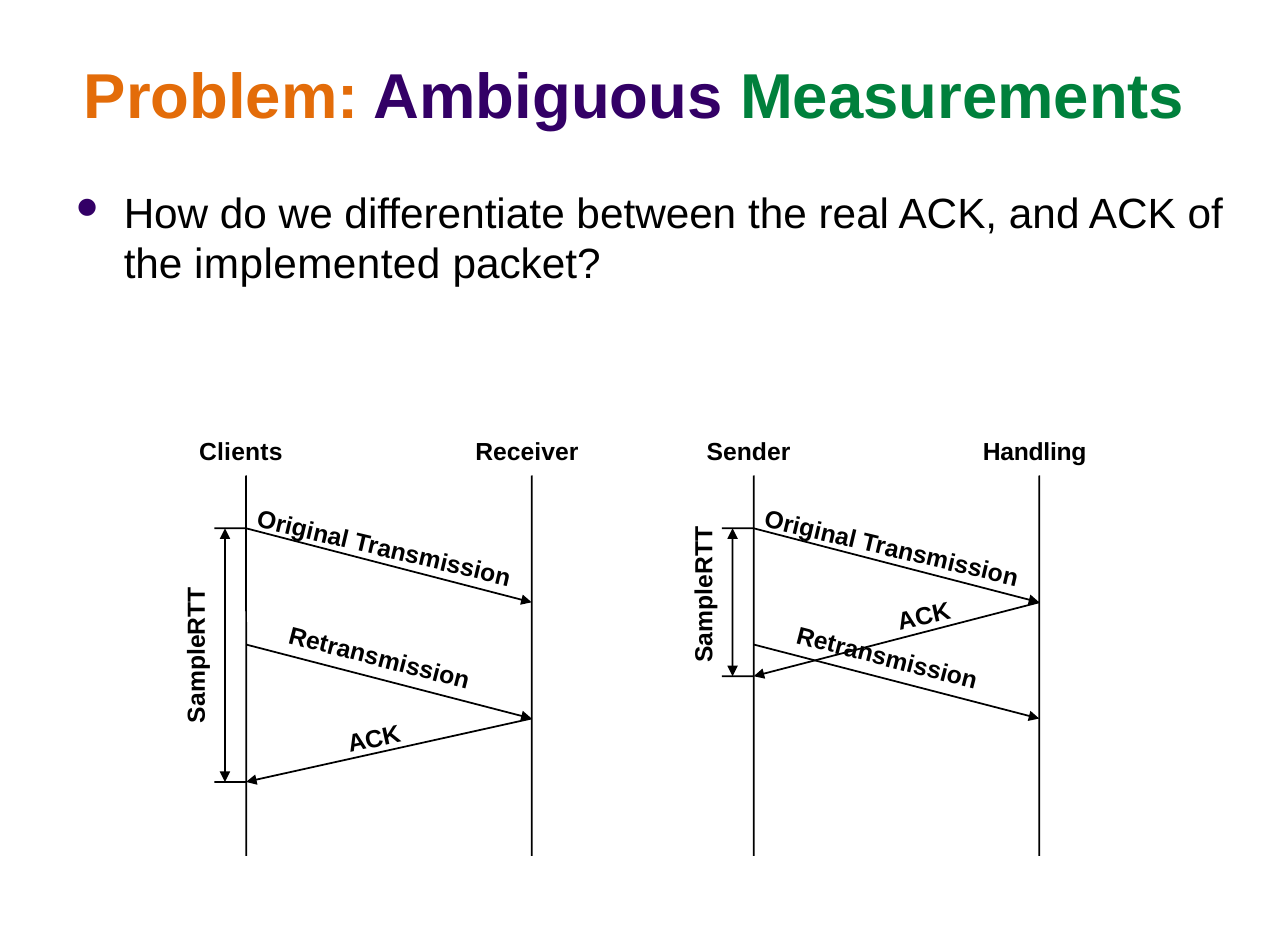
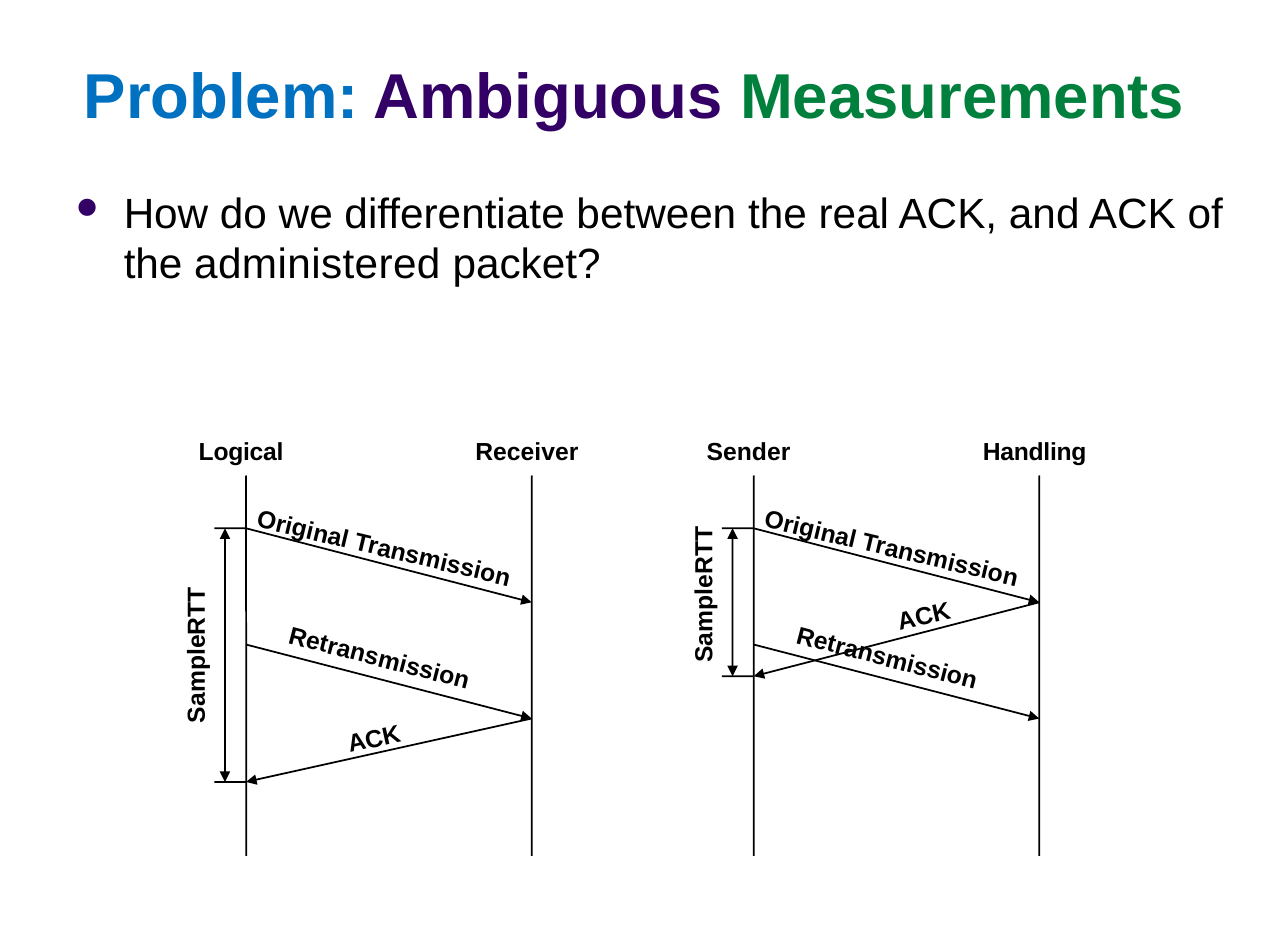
Problem colour: orange -> blue (221, 97)
implemented: implemented -> administered (317, 265)
Clients: Clients -> Logical (241, 452)
